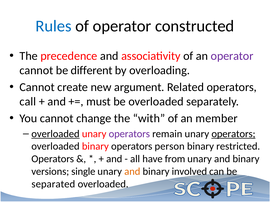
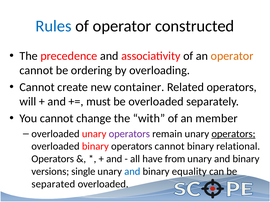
operator colour: purple -> orange (232, 56)
different: different -> ordering (92, 71)
argument: argument -> container (139, 87)
call: call -> will (28, 102)
overloaded underline: present -> none (55, 134)
operators person: person -> cannot (170, 147)
restricted: restricted -> relational (238, 147)
and colour: orange -> blue (132, 172)
involved: involved -> equality (189, 172)
